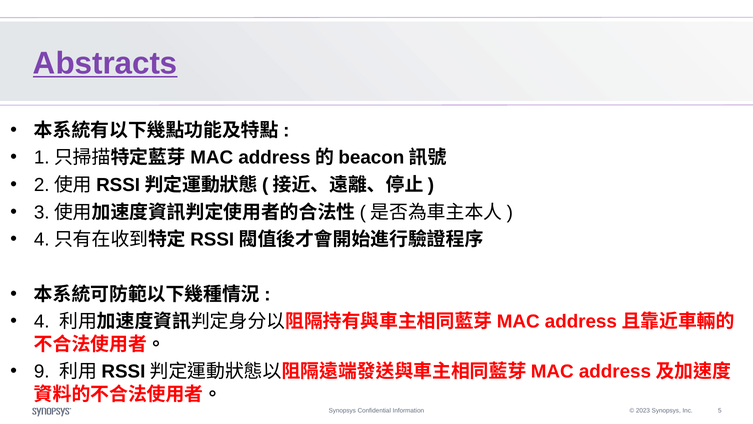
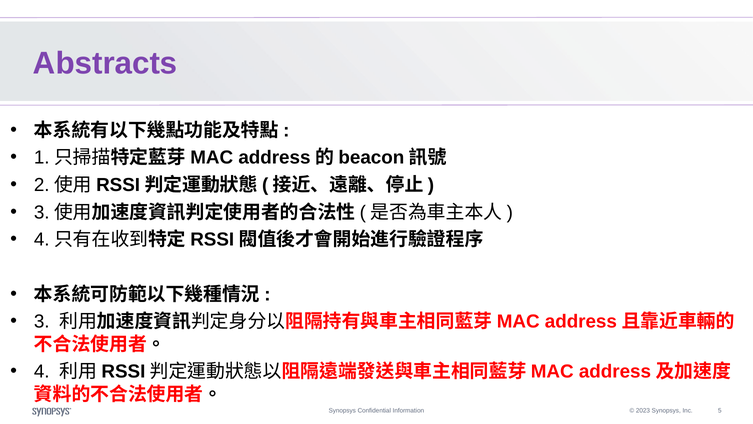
Abstracts underline: present -> none (105, 63)
4: 4 -> 3 (42, 321)
9: 9 -> 4 (42, 371)
